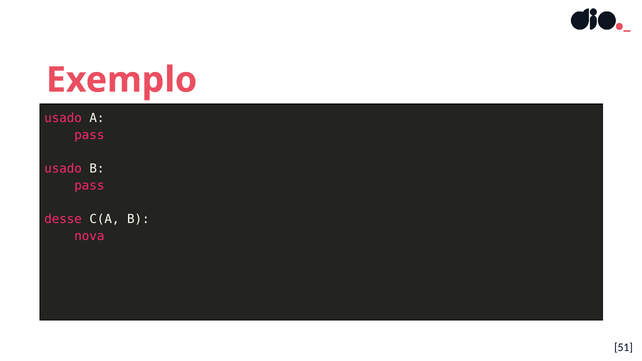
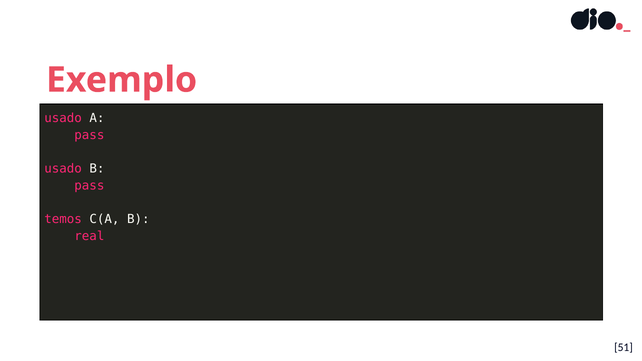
desse: desse -> temos (63, 219)
nova: nova -> real (89, 236)
